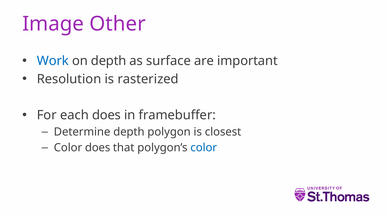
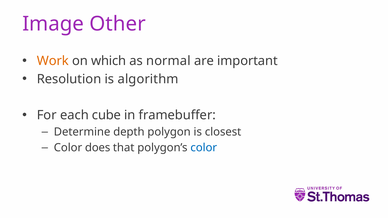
Work colour: blue -> orange (53, 61)
on depth: depth -> which (109, 61)
surface: surface -> normal (168, 61)
rasterized: rasterized -> algorithm (148, 79)
each does: does -> cube (107, 115)
